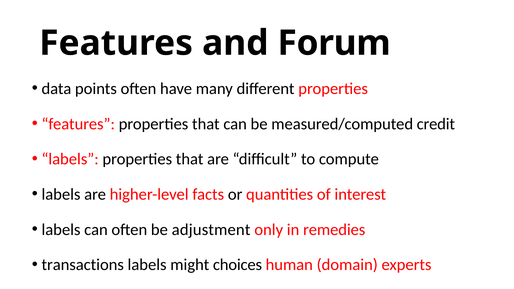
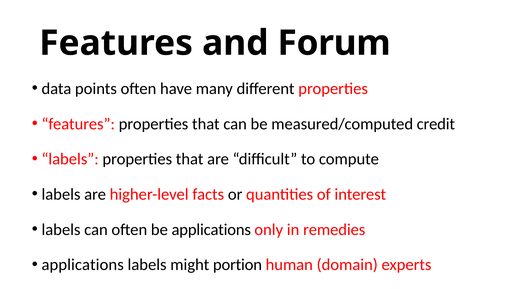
be adjustment: adjustment -> applications (211, 230)
transactions: transactions -> applications (83, 265)
choices: choices -> portion (237, 265)
